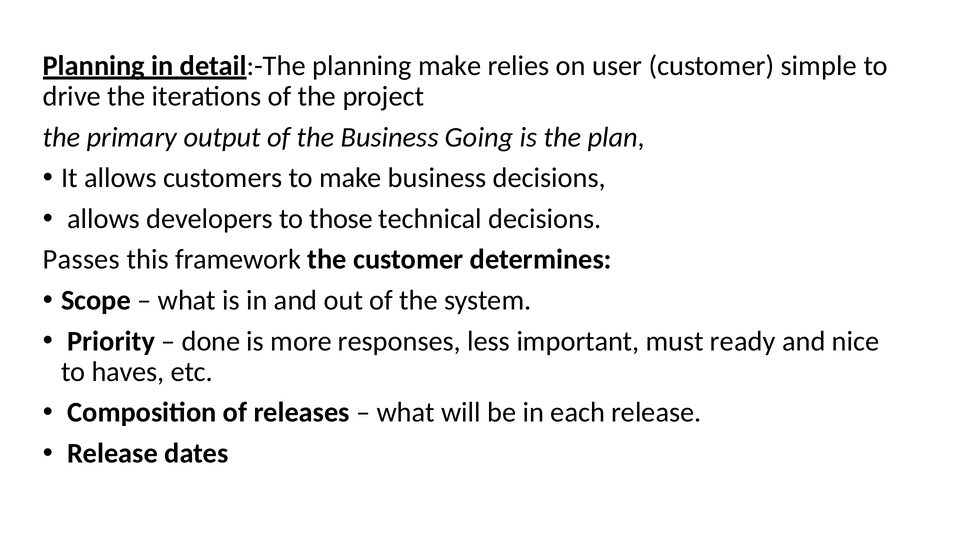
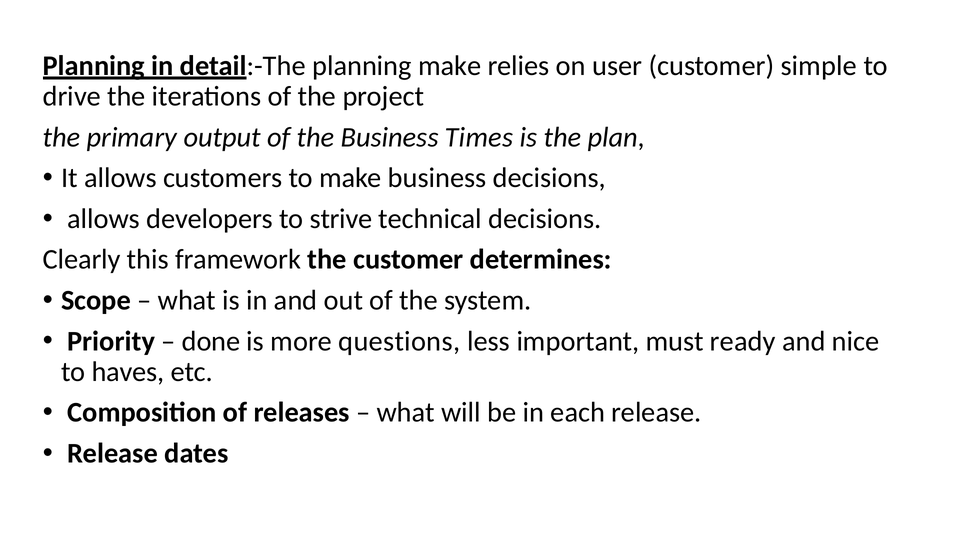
Going: Going -> Times (479, 137)
those: those -> strive (341, 219)
Passes: Passes -> Clearly (82, 259)
responses: responses -> questions (399, 341)
